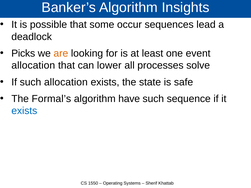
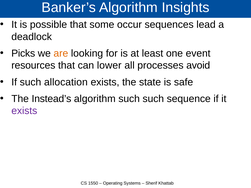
allocation: allocation -> resources (33, 66)
solve: solve -> avoid (198, 66)
Formal’s: Formal’s -> Instead’s (51, 99)
algorithm have: have -> such (129, 99)
exists colour: blue -> purple (24, 111)
